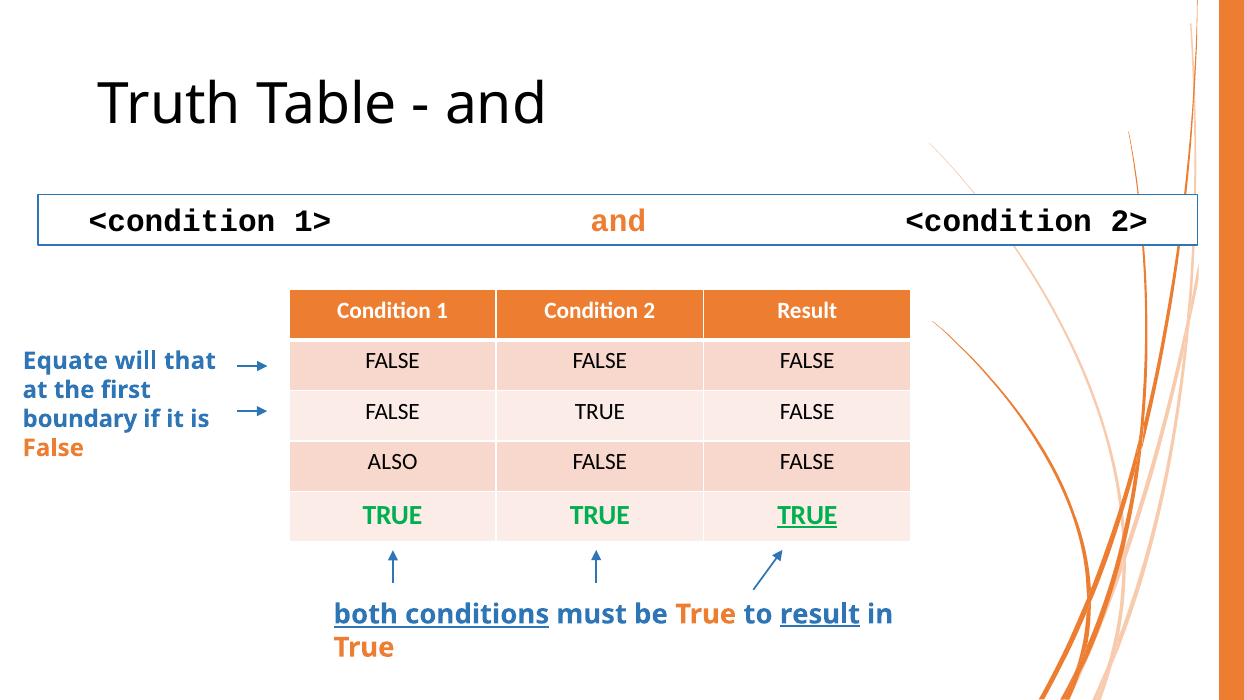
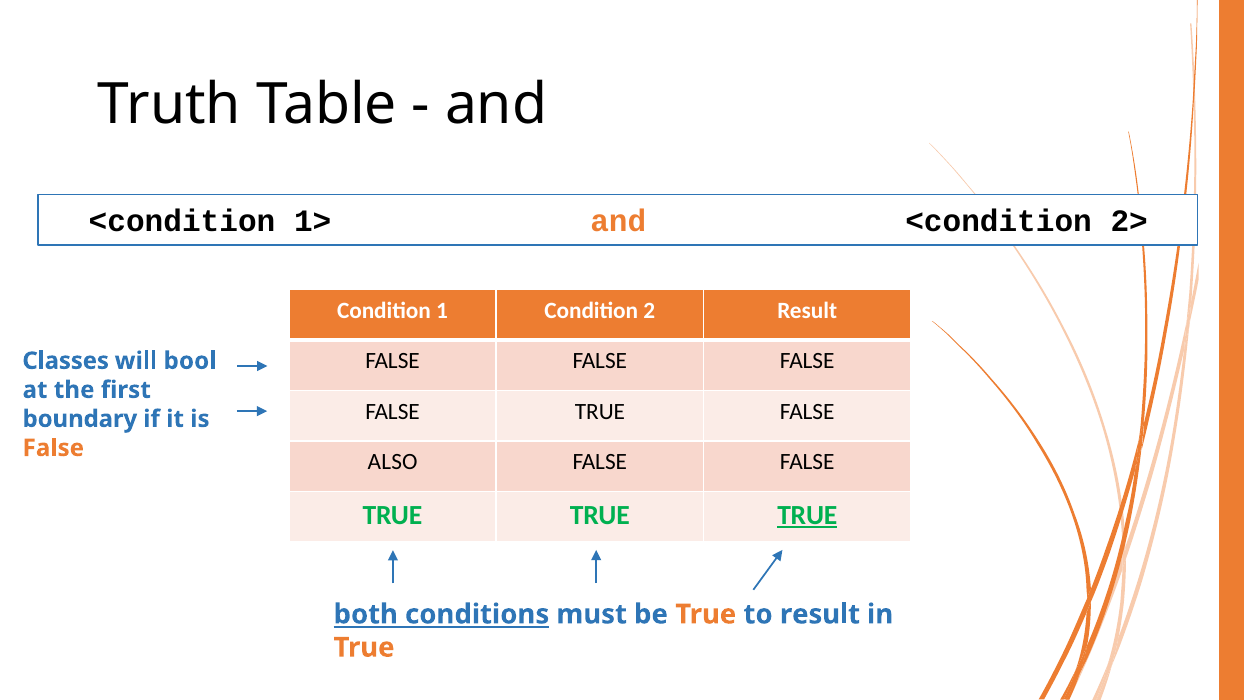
Equate: Equate -> Classes (66, 361)
that: that -> bool (190, 361)
result underline: present -> none (820, 614)
